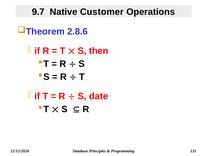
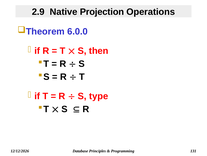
9.7: 9.7 -> 2.9 (38, 12)
Customer: Customer -> Projection (102, 12)
2.8.6: 2.8.6 -> 6.0.0 (77, 31)
date: date -> type (99, 96)
